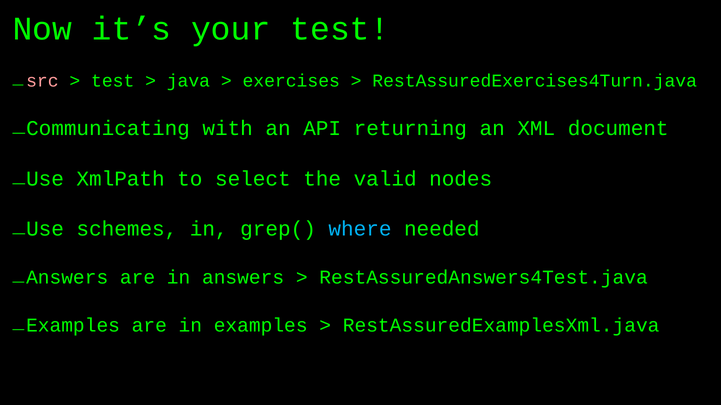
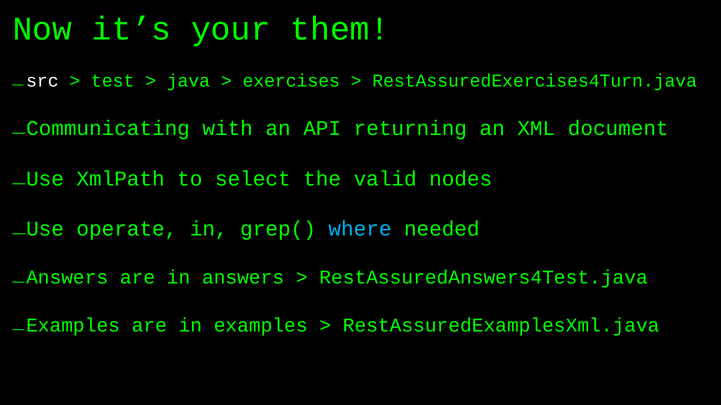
your test: test -> them (340, 29)
src colour: pink -> white (42, 81)
schemes: schemes -> operate (127, 229)
